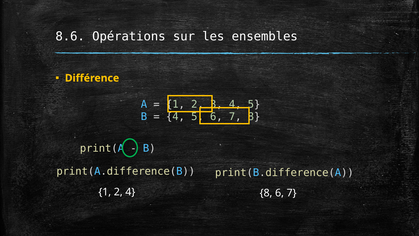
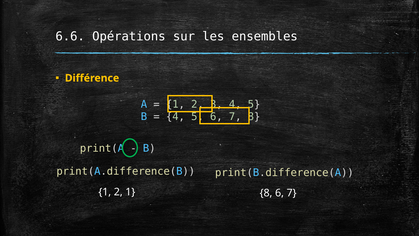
8.6: 8.6 -> 6.6 (70, 36)
2 4: 4 -> 1 (130, 192)
